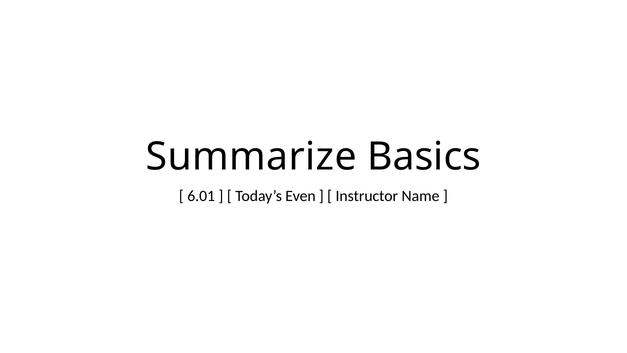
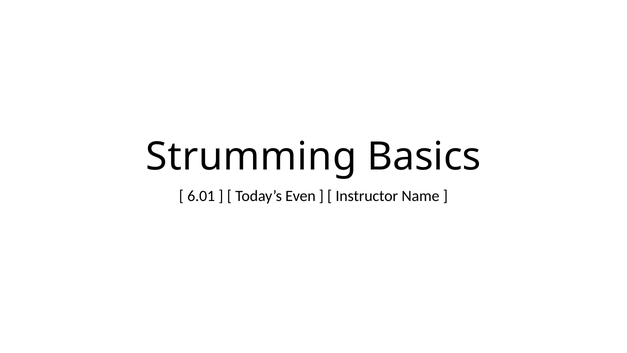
Summarize: Summarize -> Strumming (251, 157)
